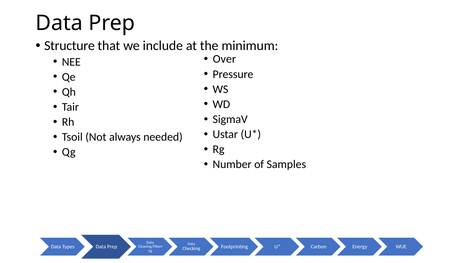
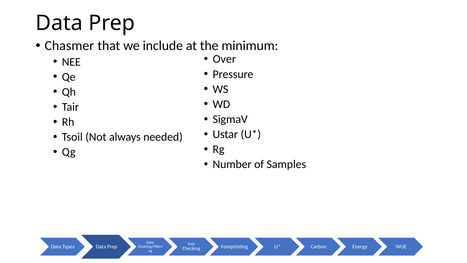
Structure: Structure -> Chasmer (69, 46)
